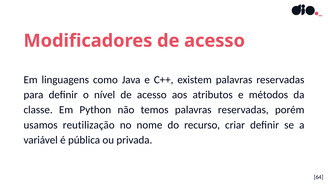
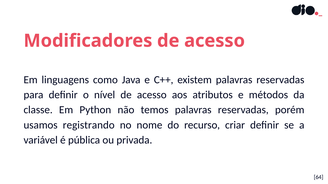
reutilização: reutilização -> registrando (89, 125)
